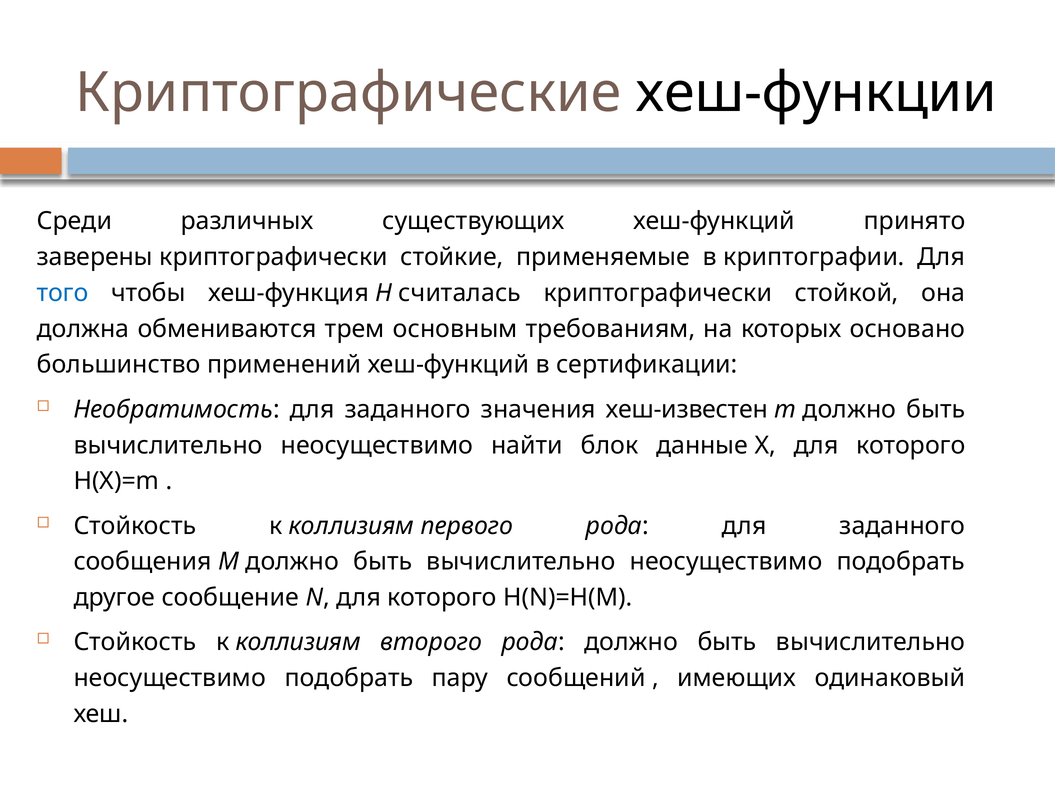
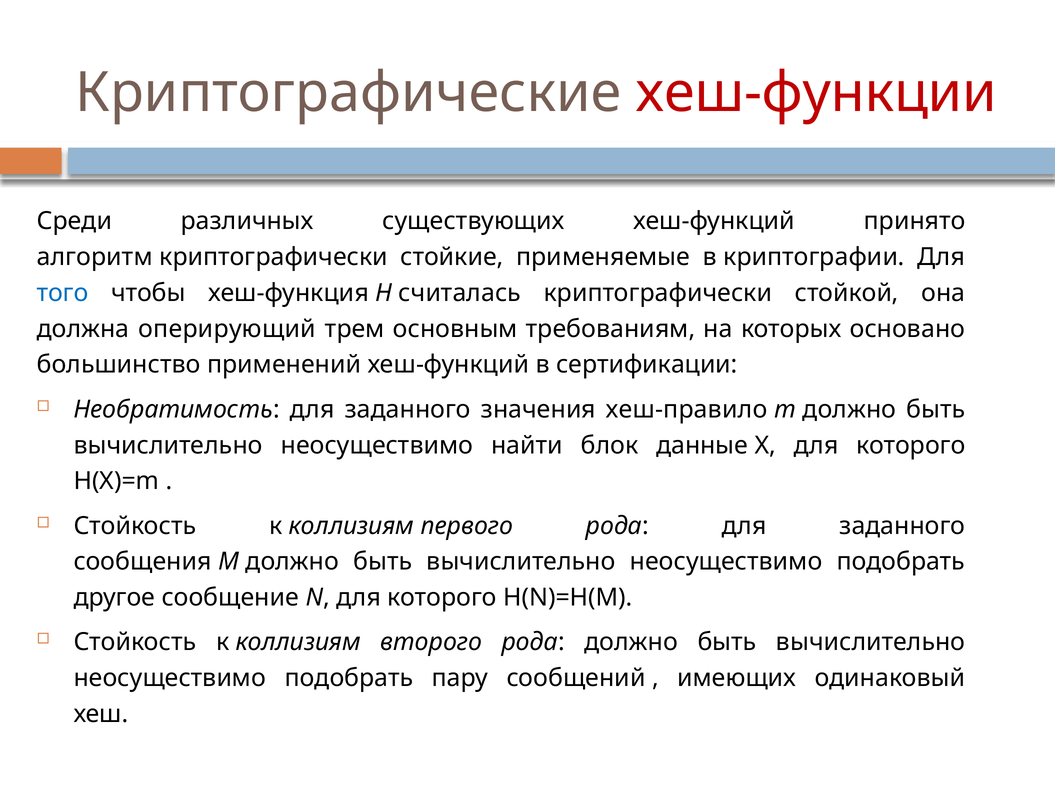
хеш-функции colour: black -> red (816, 93)
заверены: заверены -> алгоритм (95, 257)
обмениваются: обмениваются -> оперирующий (227, 329)
хеш-известен: хеш-известен -> хеш-правило (687, 410)
